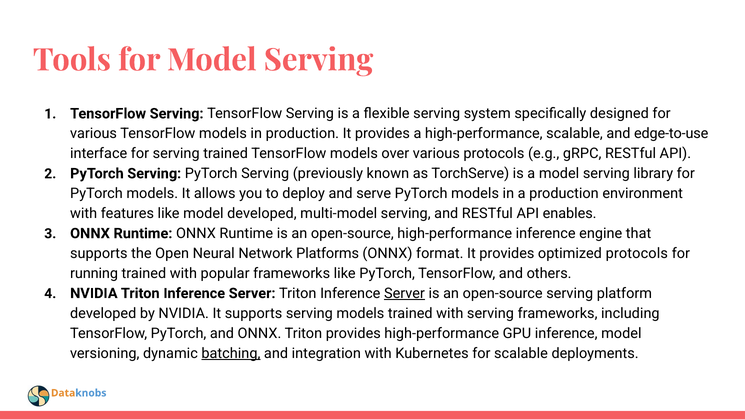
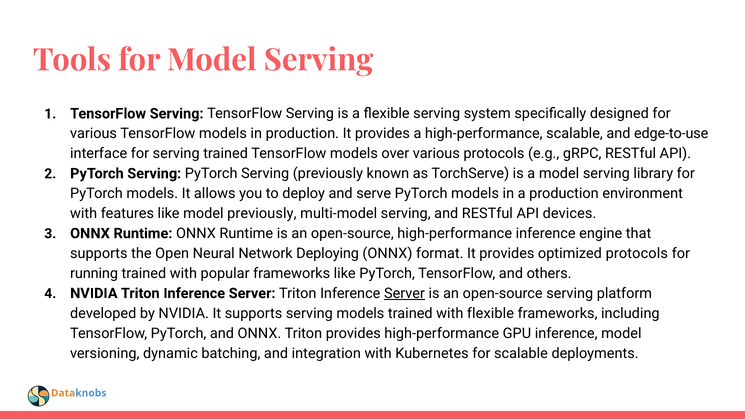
model developed: developed -> previously (262, 213)
enables: enables -> devices (570, 213)
Platforms: Platforms -> Deploying (328, 253)
with serving: serving -> flexible (490, 313)
batching underline: present -> none (231, 353)
